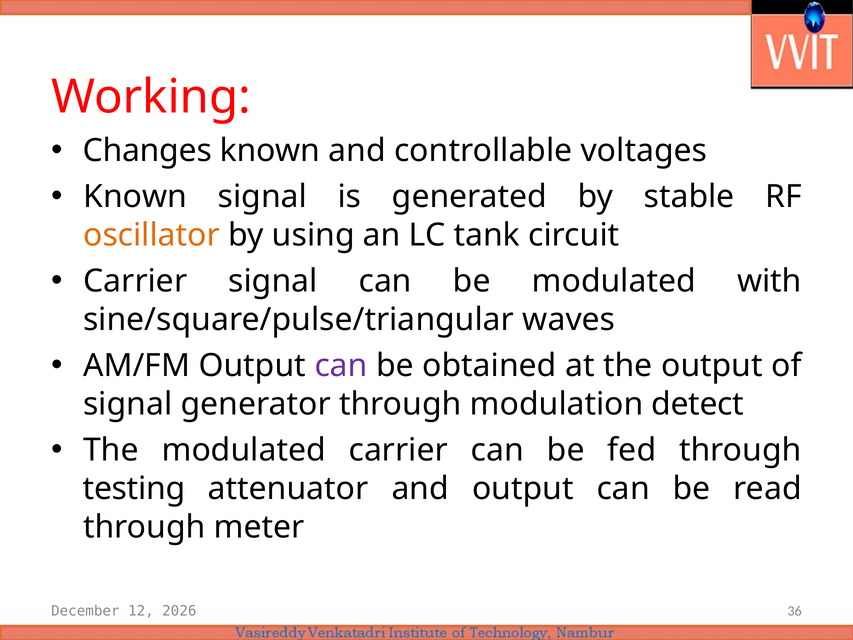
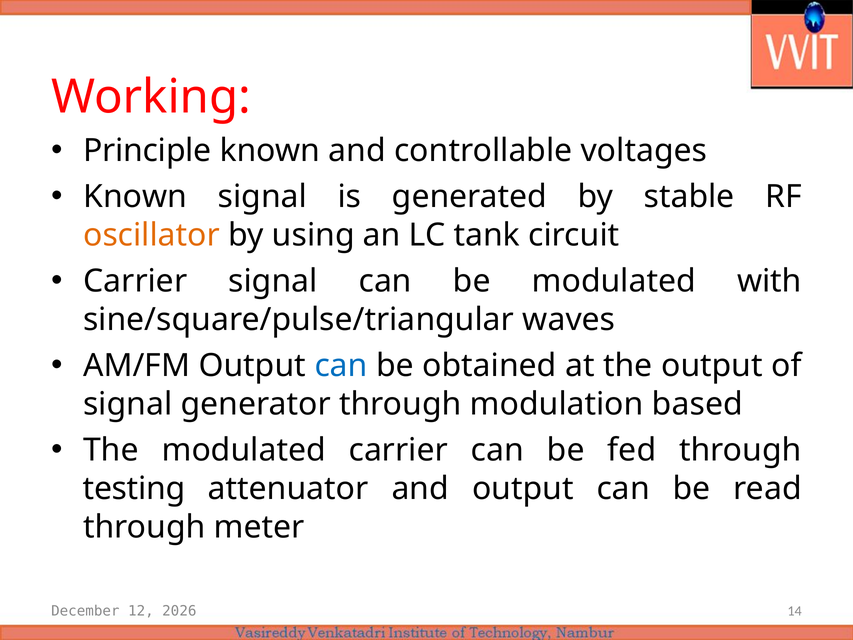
Changes: Changes -> Principle (147, 151)
can colour: purple -> blue (341, 366)
detect: detect -> based (698, 404)
36: 36 -> 14 (795, 611)
